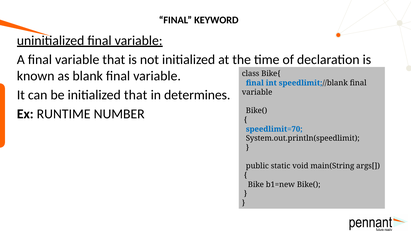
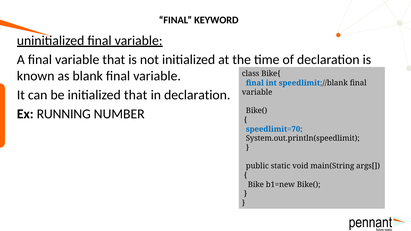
in determines: determines -> declaration (197, 95)
RUNTIME: RUNTIME -> RUNNING (64, 114)
